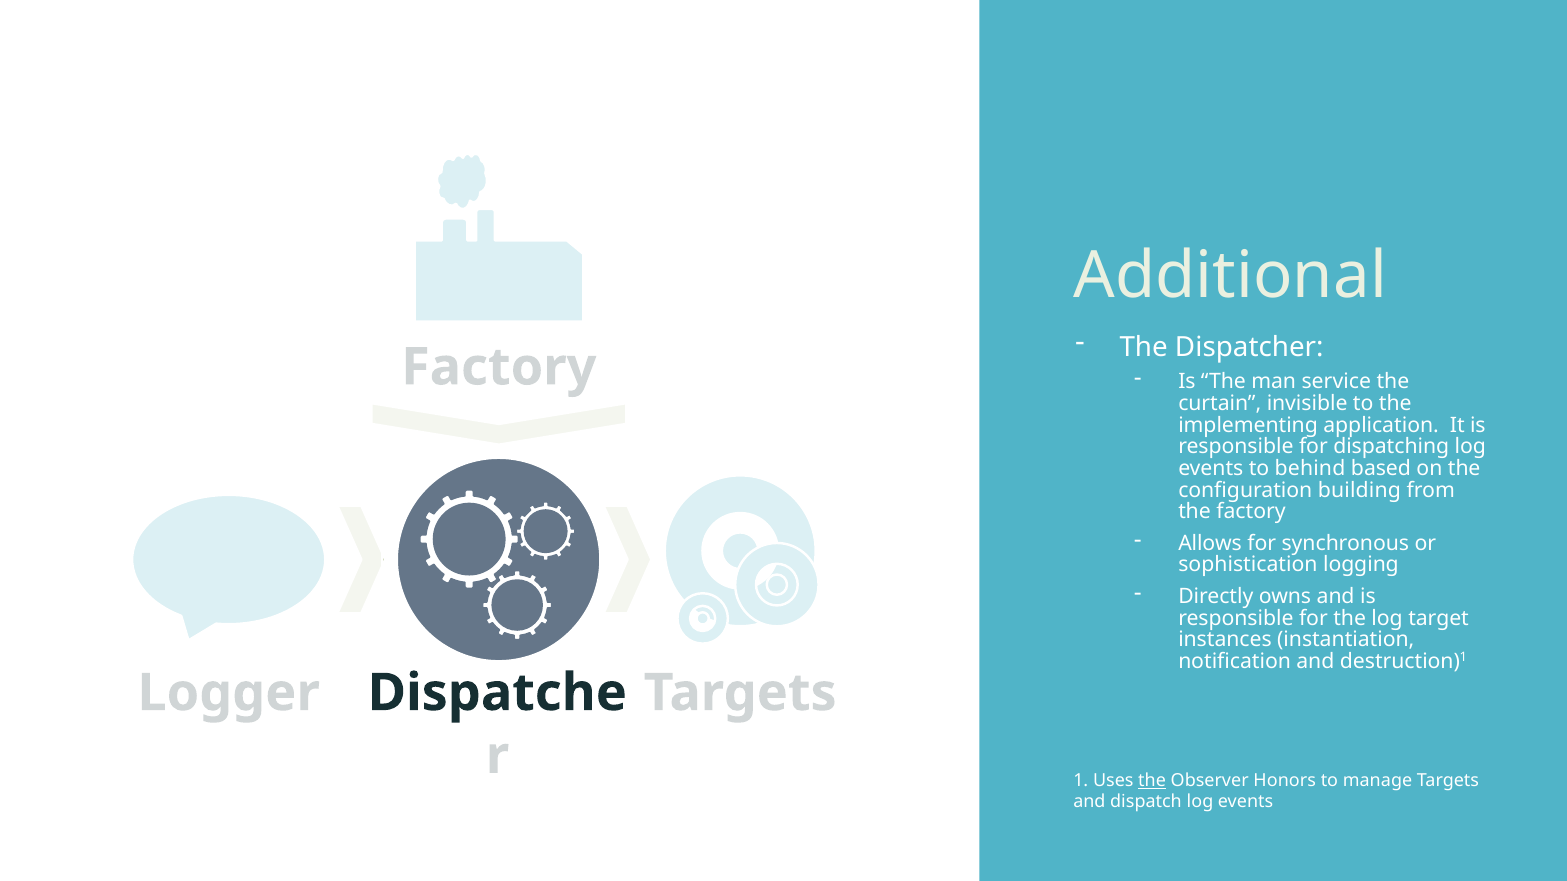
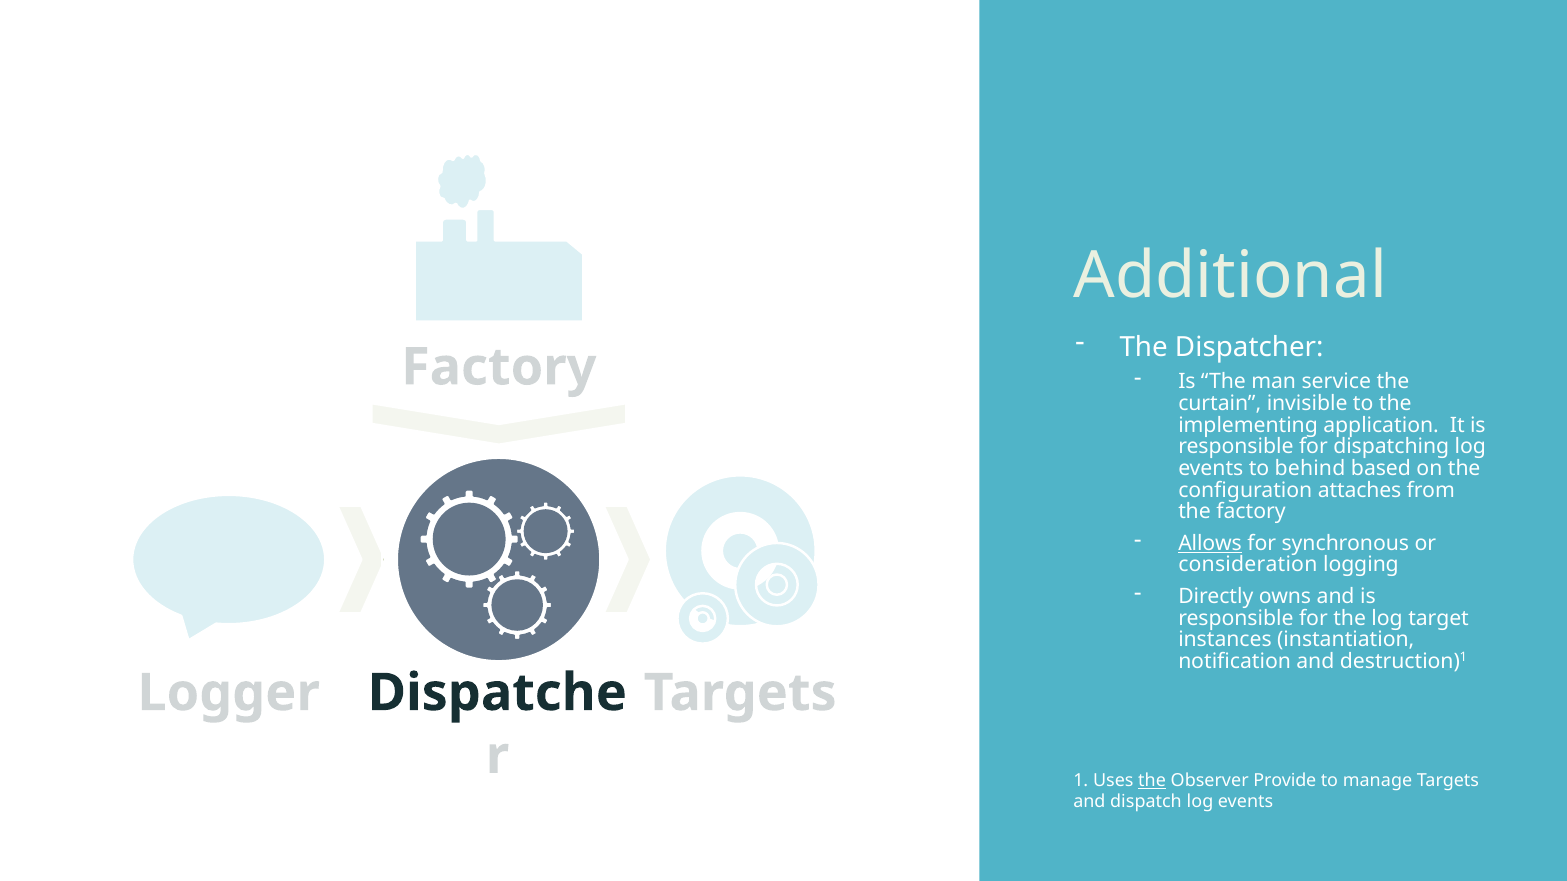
building: building -> attaches (1360, 490)
Allows underline: none -> present (1210, 544)
sophistication: sophistication -> consideration (1248, 565)
Honors: Honors -> Provide (1285, 781)
